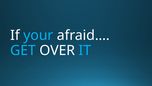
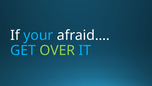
OVER colour: white -> light green (57, 50)
